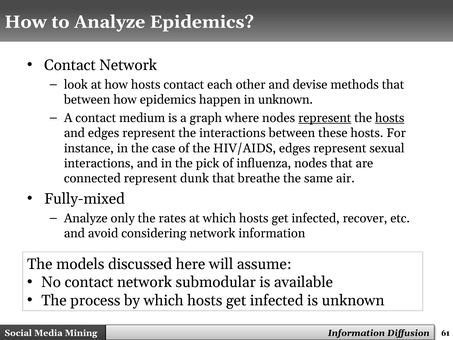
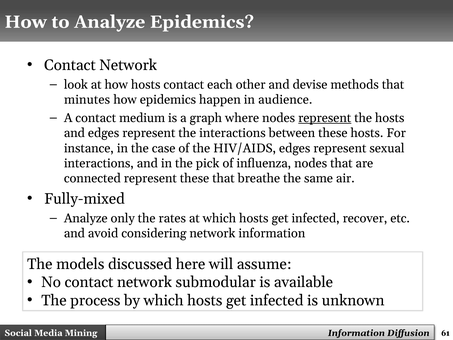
between: between -> minutes (87, 100)
in unknown: unknown -> audience (285, 100)
hosts underline: present -> none (390, 118)
represent dunk: dunk -> these (195, 178)
